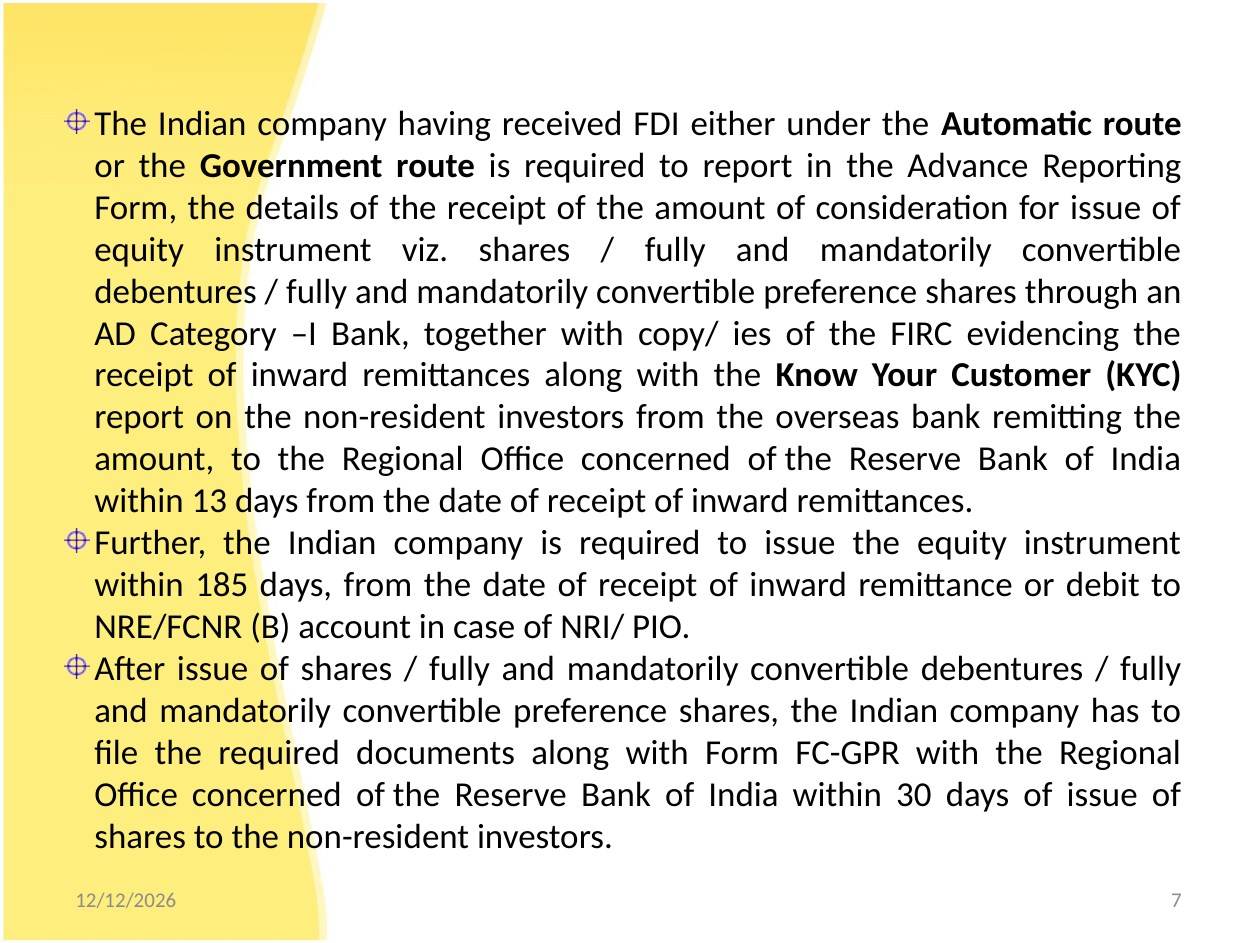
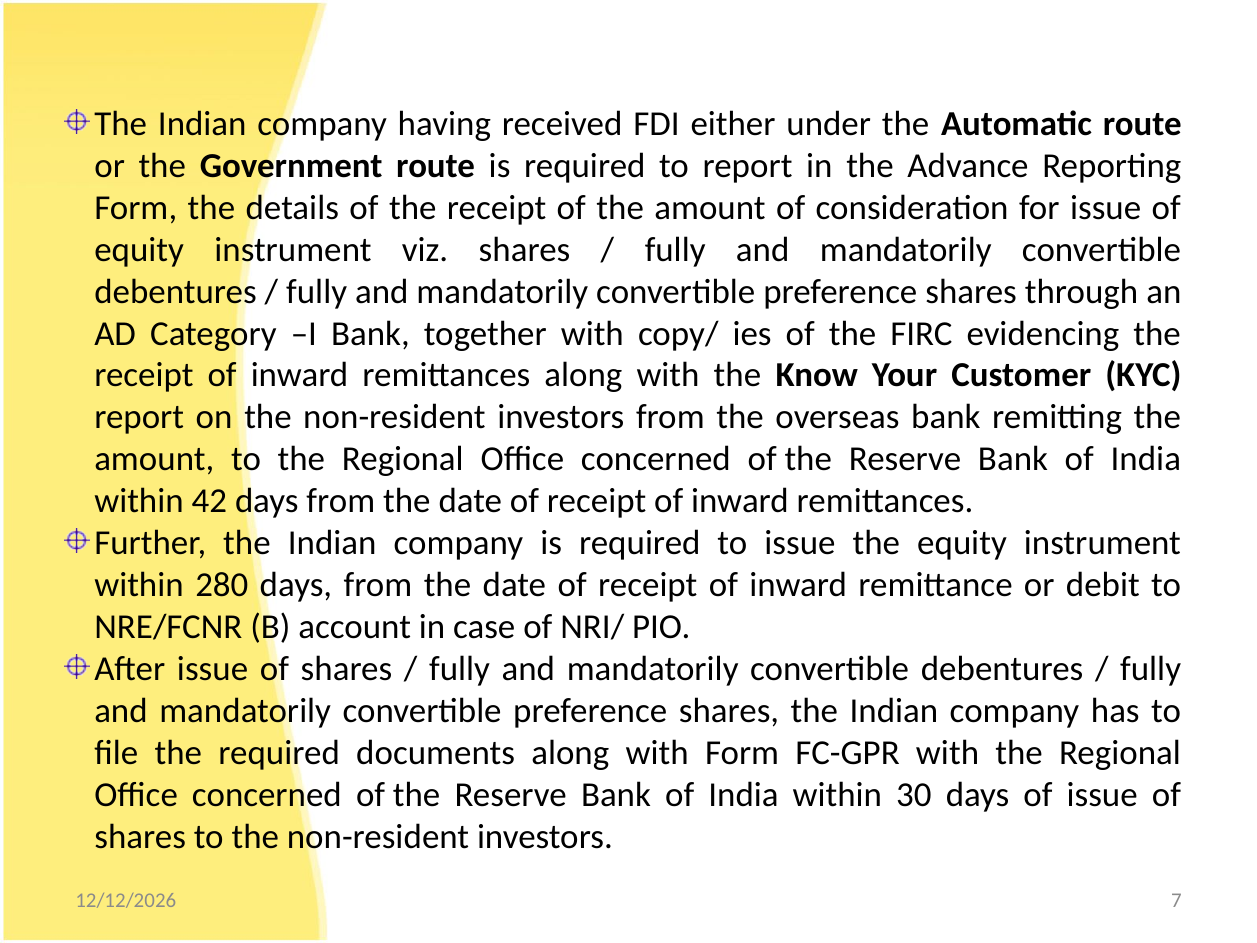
13: 13 -> 42 (209, 501)
185: 185 -> 280 (222, 585)
